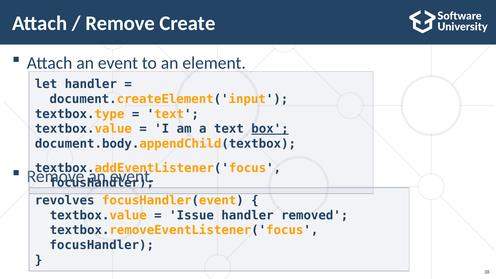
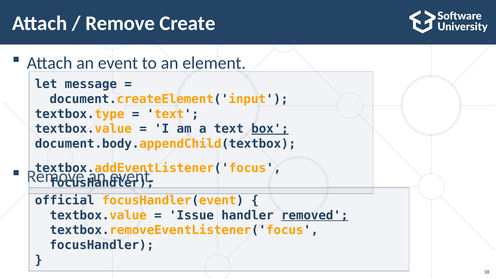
let handler: handler -> message (91, 84)
revolves: revolves -> official (65, 200)
removed underline: none -> present (315, 215)
